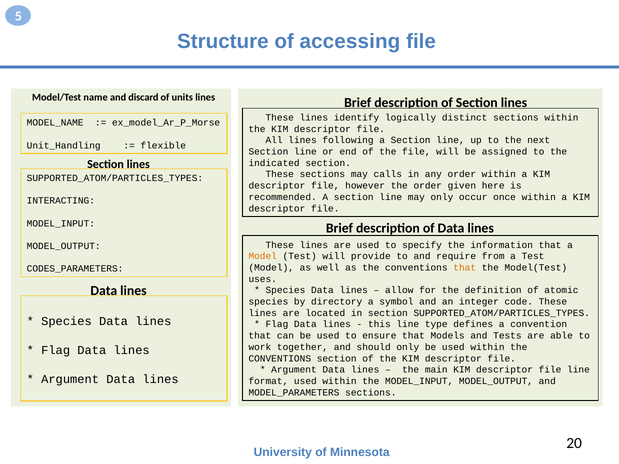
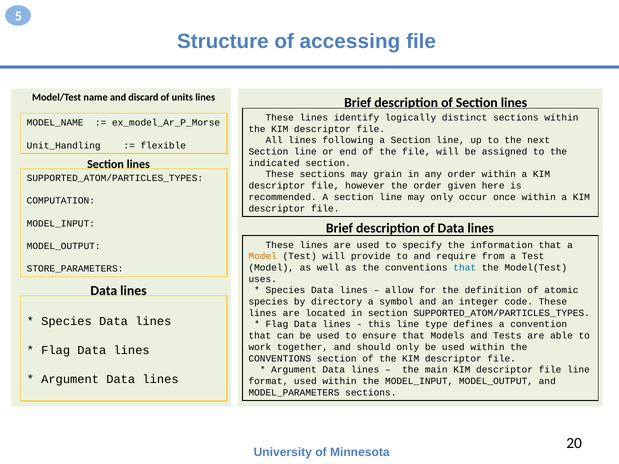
calls: calls -> grain (388, 174)
INTERACTING: INTERACTING -> COMPUTATION (61, 201)
that colour: orange -> blue (465, 268)
CODES_PARAMETERS: CODES_PARAMETERS -> STORE_PARAMETERS (75, 269)
